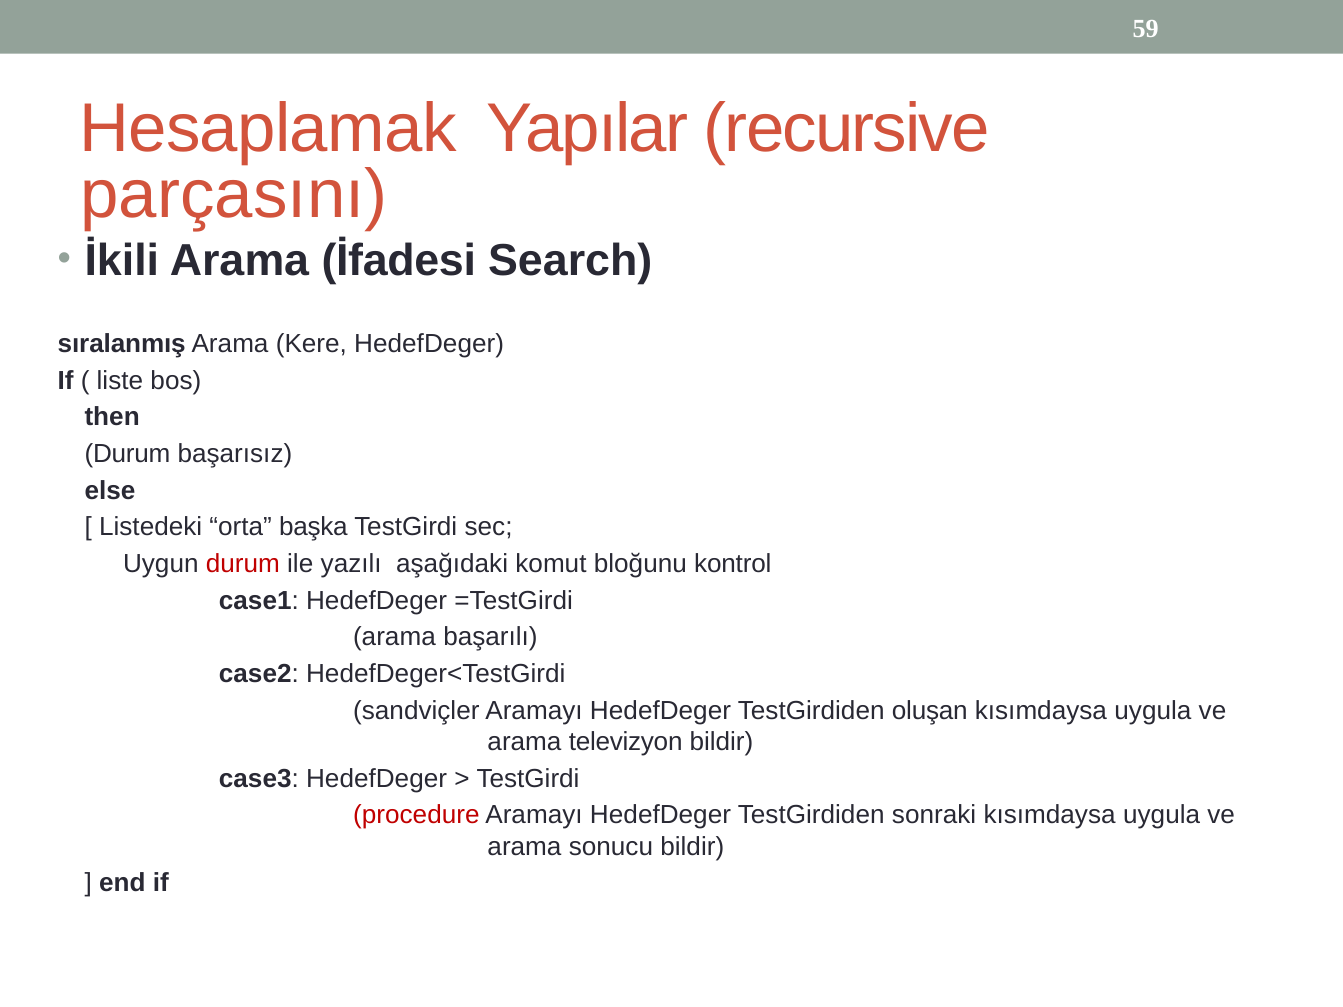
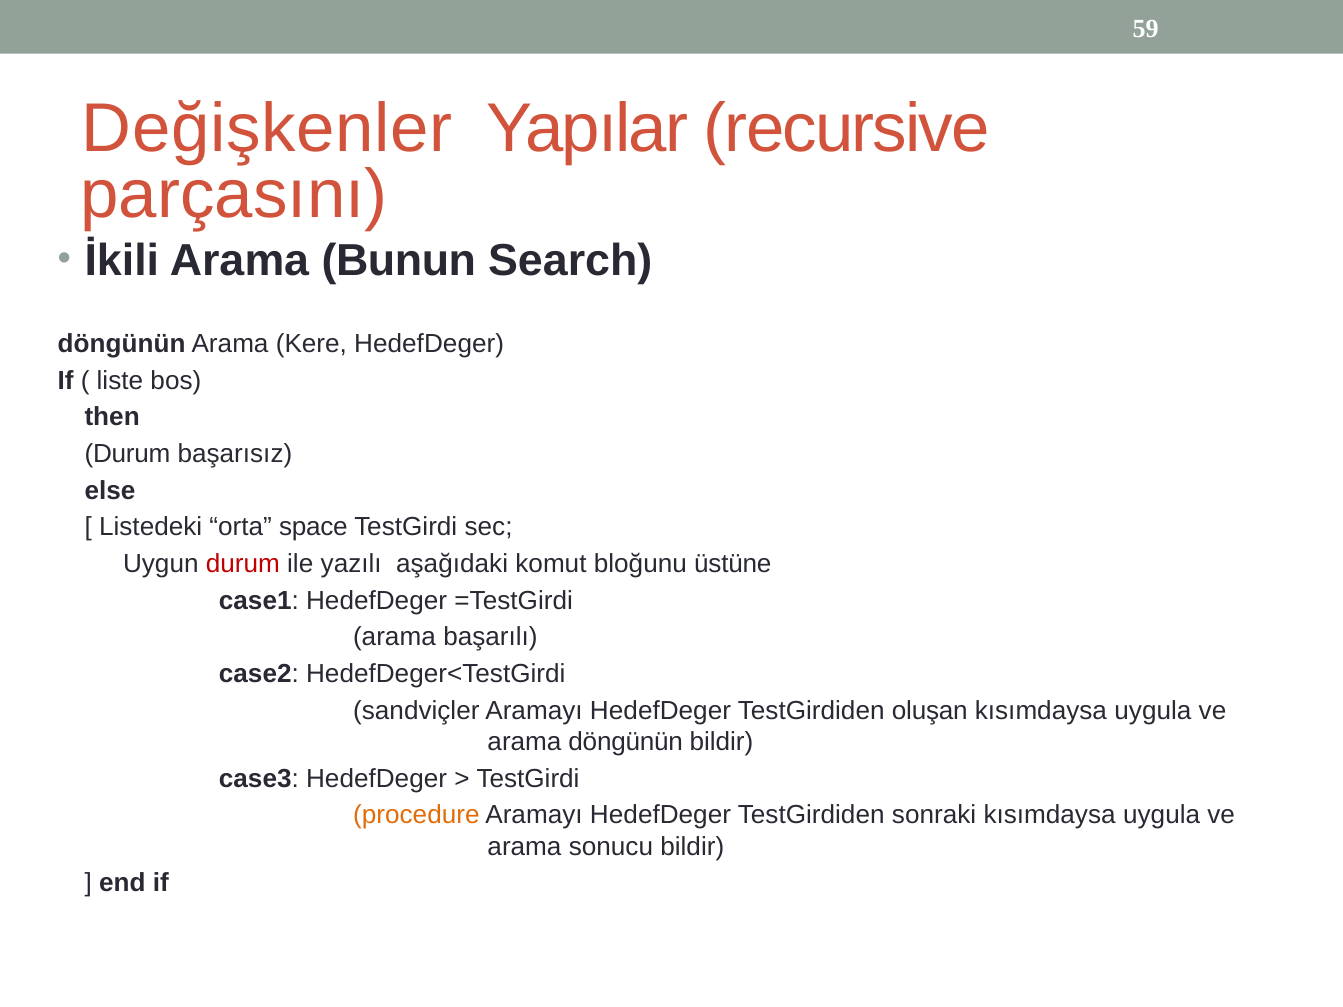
Hesaplamak: Hesaplamak -> Değişkenler (267, 129)
İfadesi: İfadesi -> Bunun (399, 261)
sıralanmış: sıralanmış -> döngünün (122, 344)
başka: başka -> space (313, 527)
kontrol: kontrol -> üstüne (733, 564)
arama televizyon: televizyon -> döngünün (626, 742)
procedure colour: red -> orange (416, 815)
